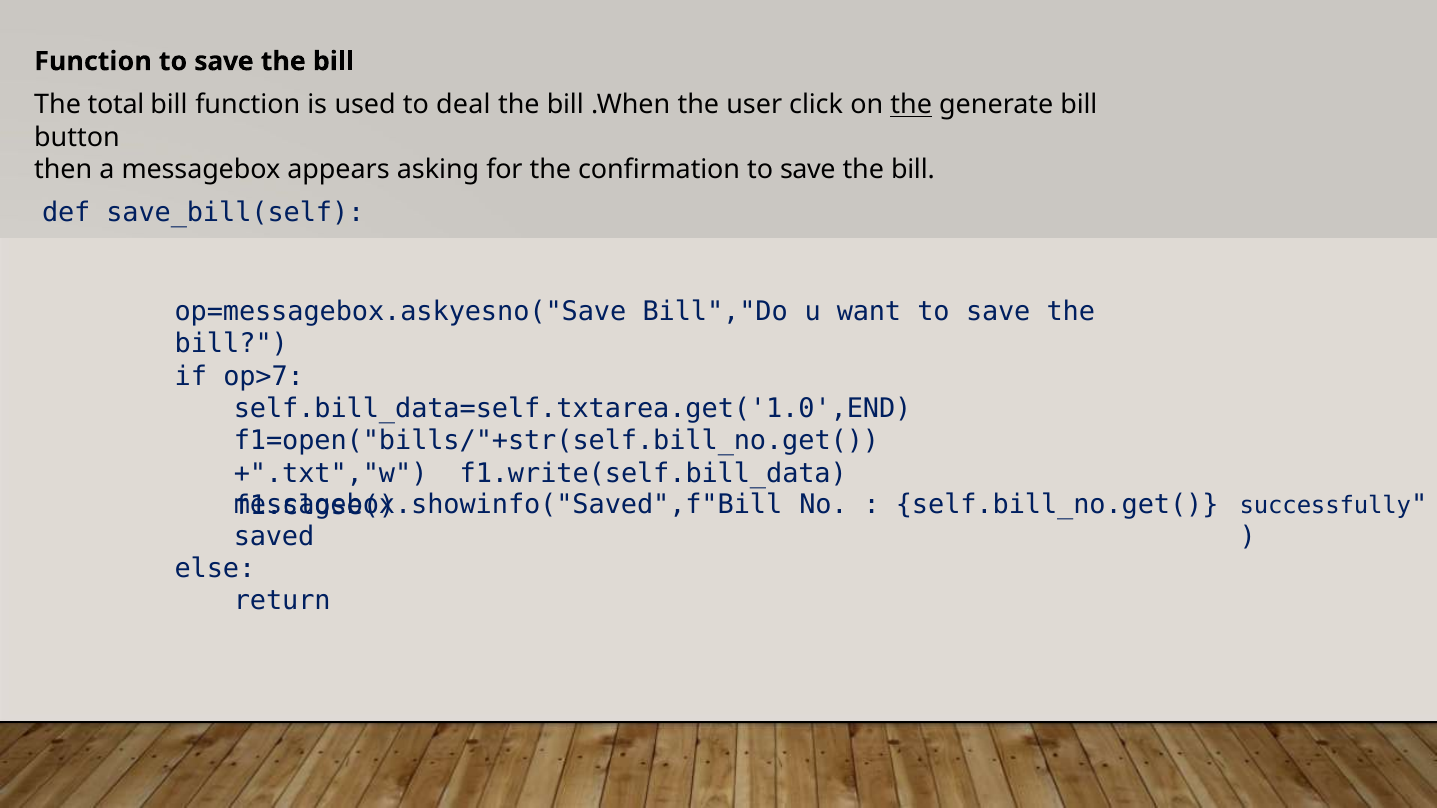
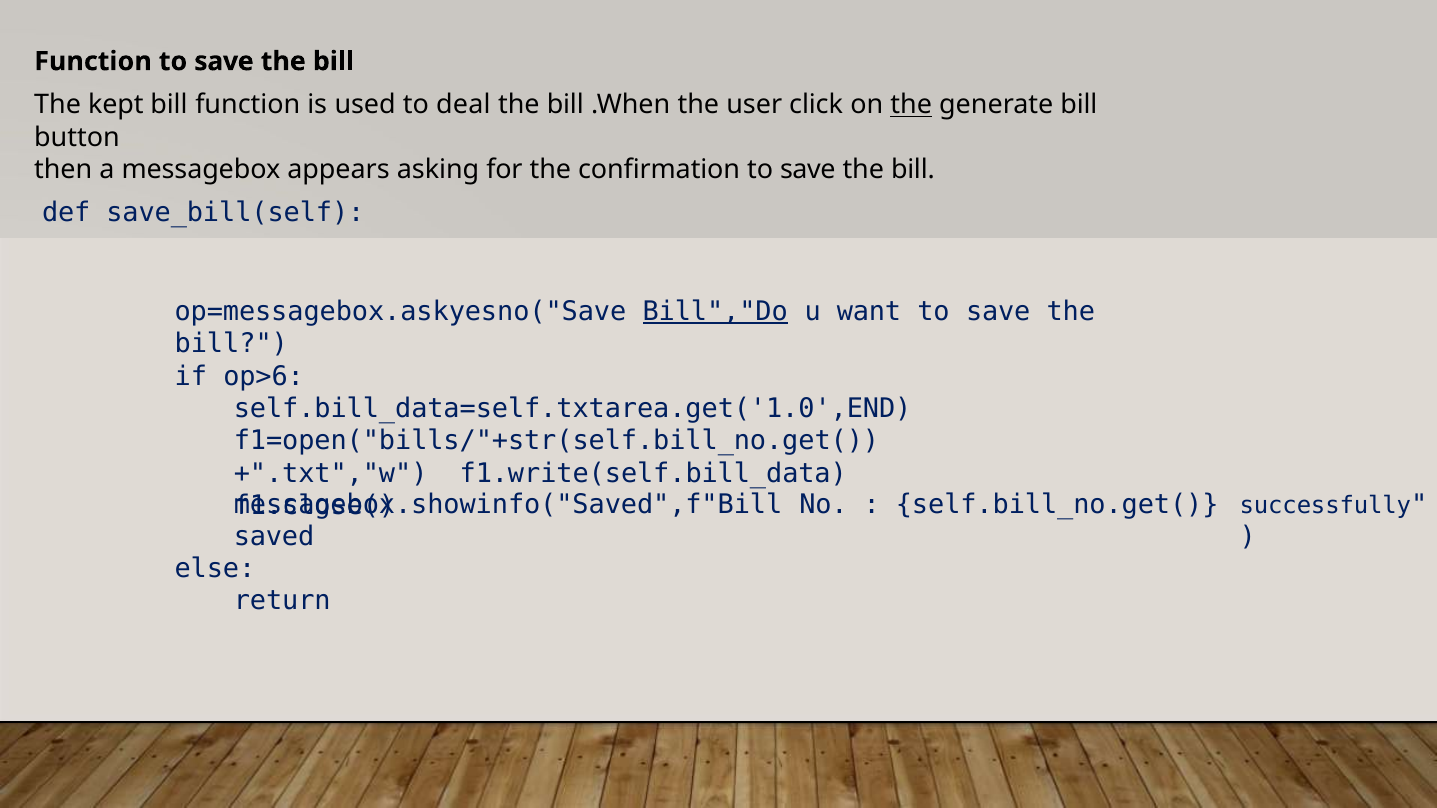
total: total -> kept (116, 105)
Bill","Do underline: none -> present (715, 312)
op>7: op>7 -> op>6 (264, 376)
